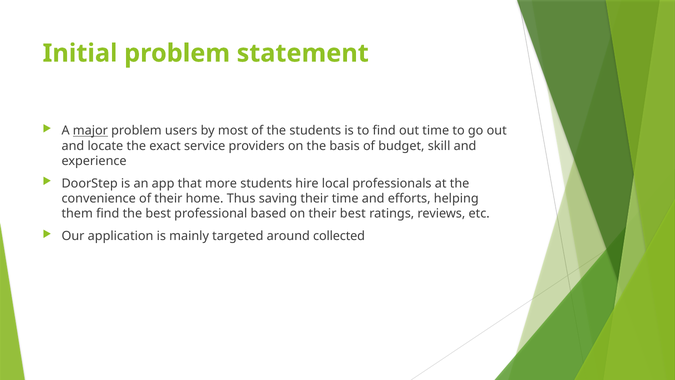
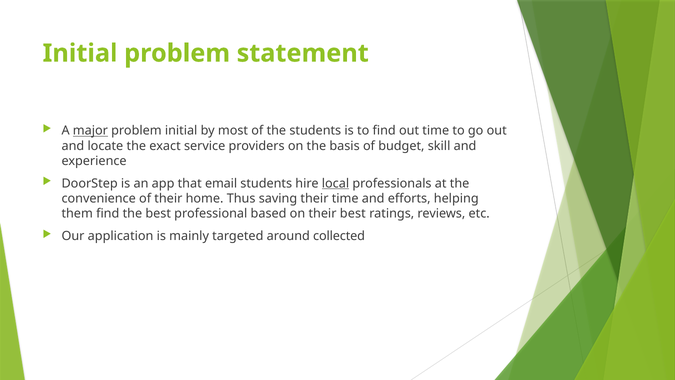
problem users: users -> initial (181, 131)
more: more -> email (221, 183)
local underline: none -> present (335, 183)
